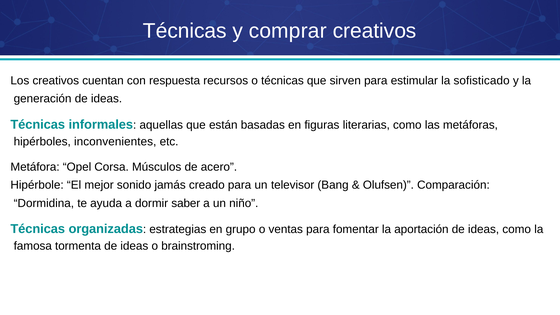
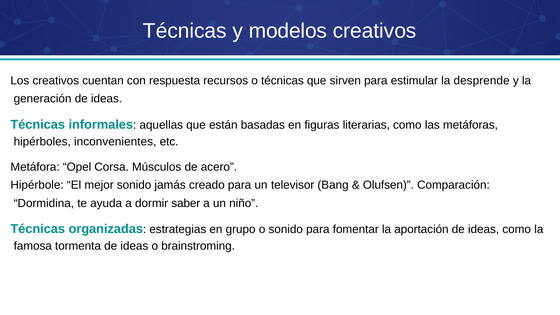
comprar: comprar -> modelos (288, 31)
sofisticado: sofisticado -> desprende (482, 81)
o ventas: ventas -> sonido (286, 229)
